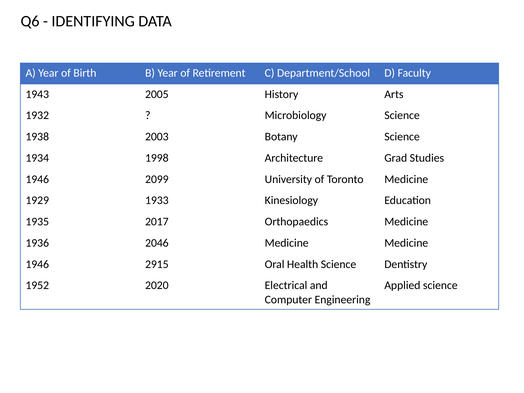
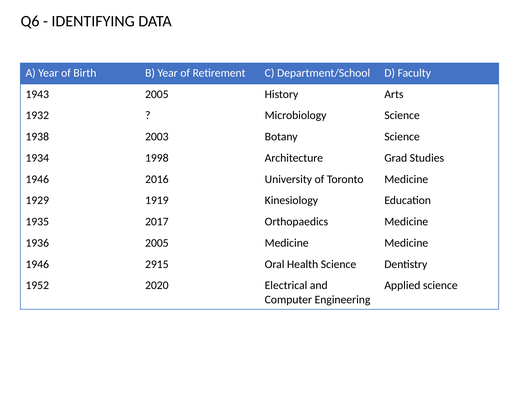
2099: 2099 -> 2016 (157, 179)
1933: 1933 -> 1919 (157, 200)
1936 2046: 2046 -> 2005 (157, 243)
